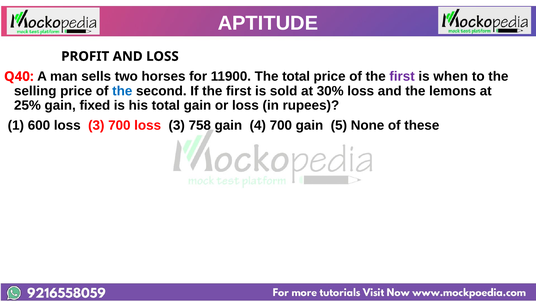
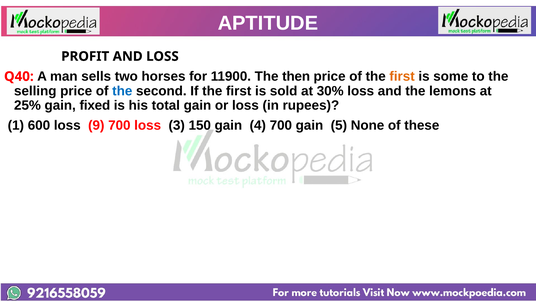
The total: total -> then (296, 76)
first colour: purple -> orange (402, 76)
when: when -> some (451, 76)
600 loss 3: 3 -> 9 (96, 125)
758: 758 -> 150 (200, 125)
